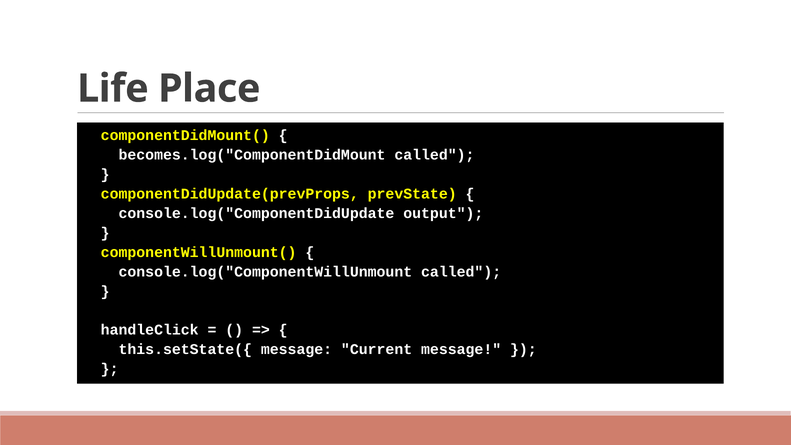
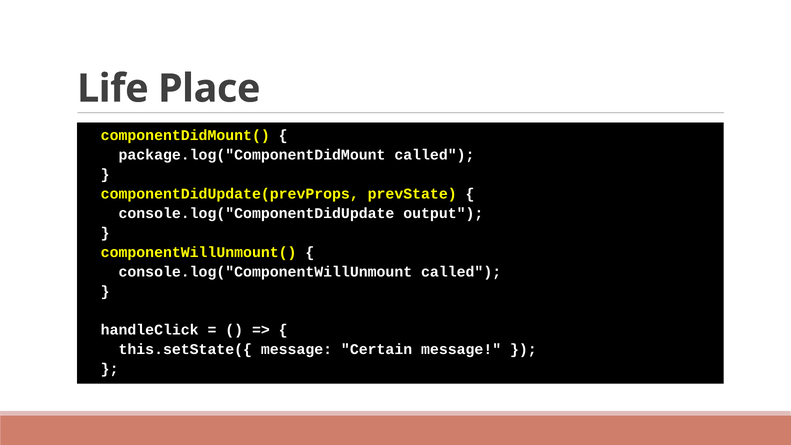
becomes.log("ComponentDidMount: becomes.log("ComponentDidMount -> package.log("ComponentDidMount (252, 155)
Current: Current -> Certain (377, 349)
